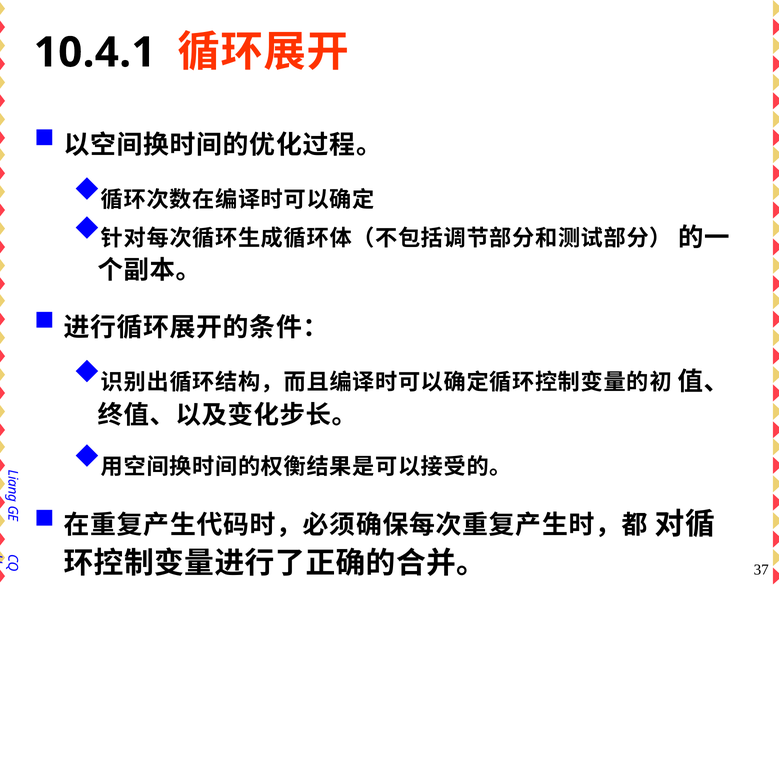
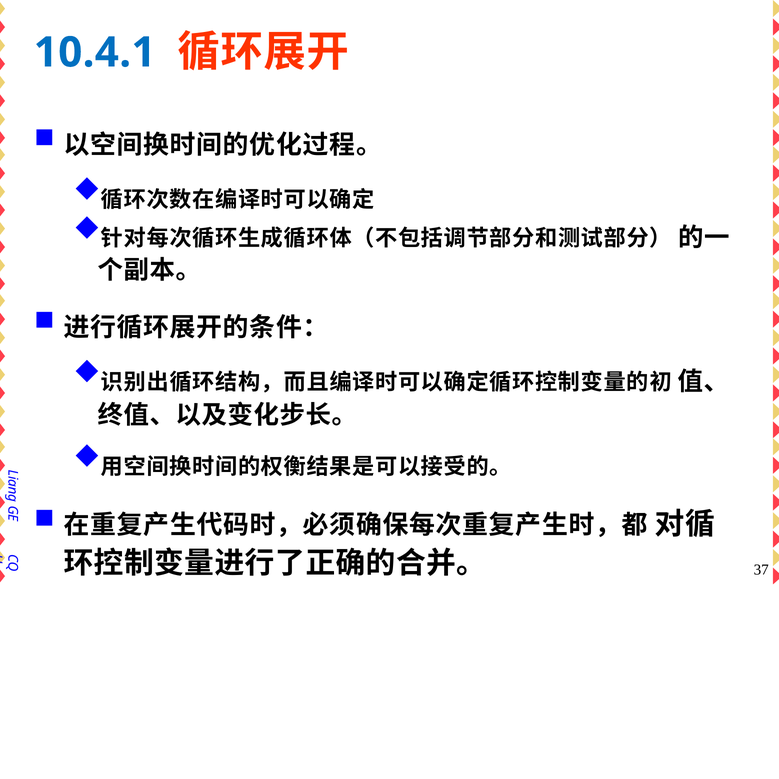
10.4.1 colour: black -> blue (95, 53)
